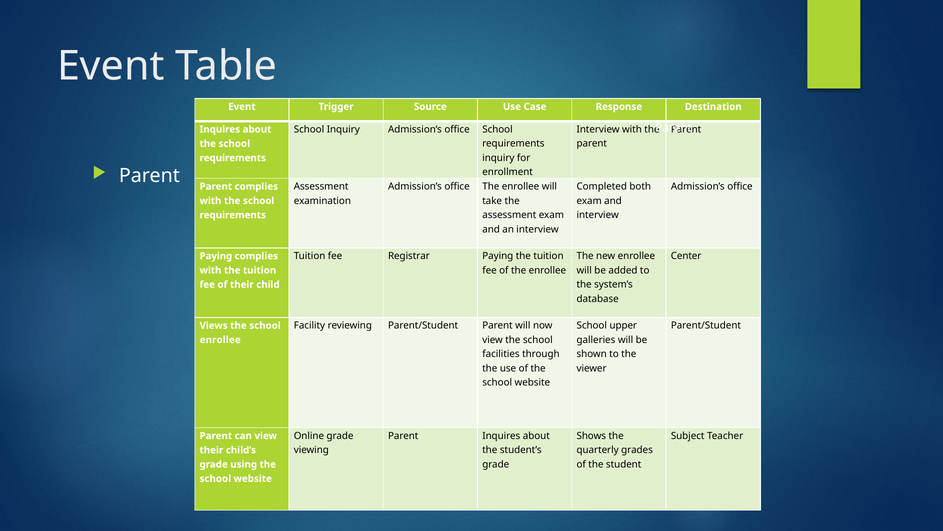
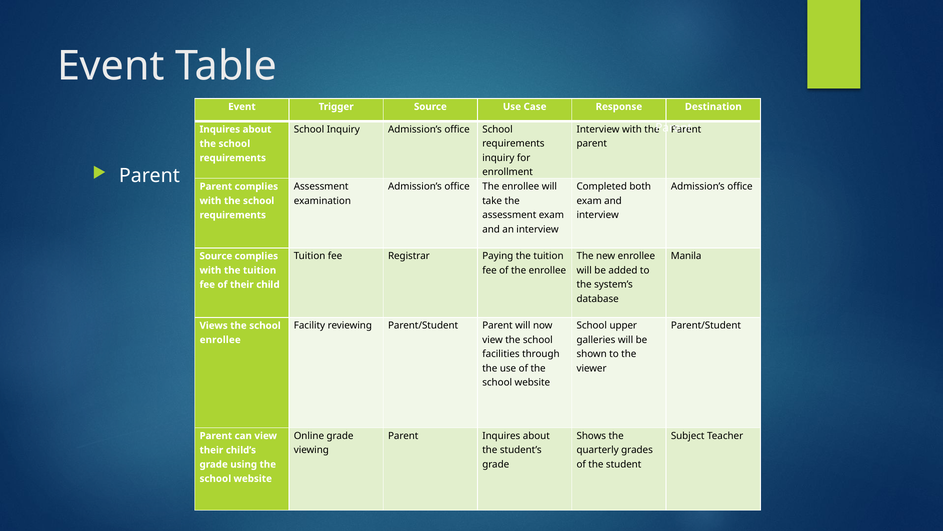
Center: Center -> Manila (686, 256)
Paying: Paying -> Source (216, 256)
